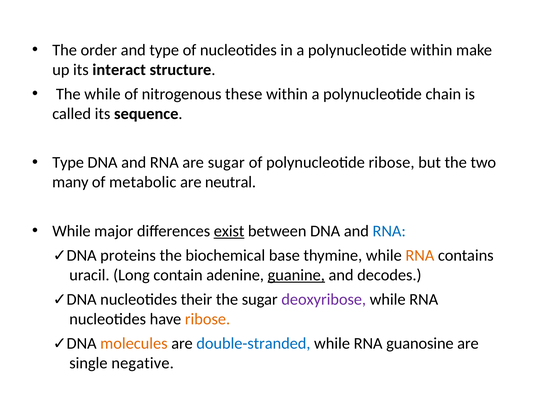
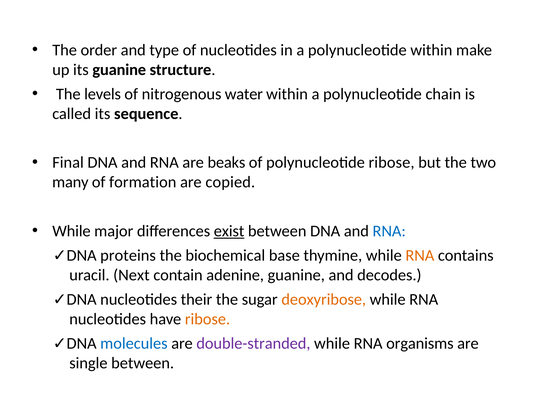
its interact: interact -> guanine (119, 70)
The while: while -> levels (103, 94)
these: these -> water (244, 94)
Type: Type -> Final (68, 163)
are sugar: sugar -> beaks (226, 163)
metabolic: metabolic -> formation (143, 182)
neutral: neutral -> copied (230, 182)
Long: Long -> Next (131, 275)
guanine underline: present -> none (296, 275)
deoxyribose colour: purple -> orange (324, 300)
molecules colour: orange -> blue (134, 344)
double-stranded colour: blue -> purple (253, 344)
guanosine: guanosine -> organisms (420, 344)
single negative: negative -> between (143, 363)
